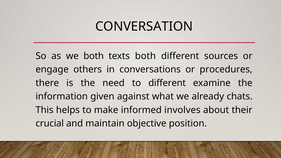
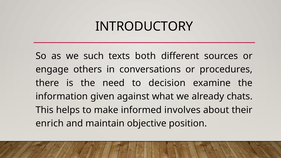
CONVERSATION: CONVERSATION -> INTRODUCTORY (144, 26)
we both: both -> such (94, 56)
to different: different -> decision (167, 83)
crucial: crucial -> enrich (50, 123)
